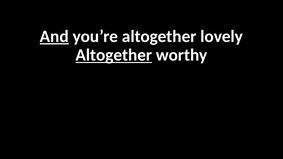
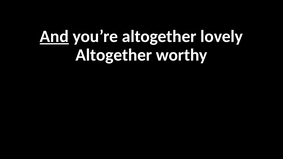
Altogether underline: present -> none (114, 55)
